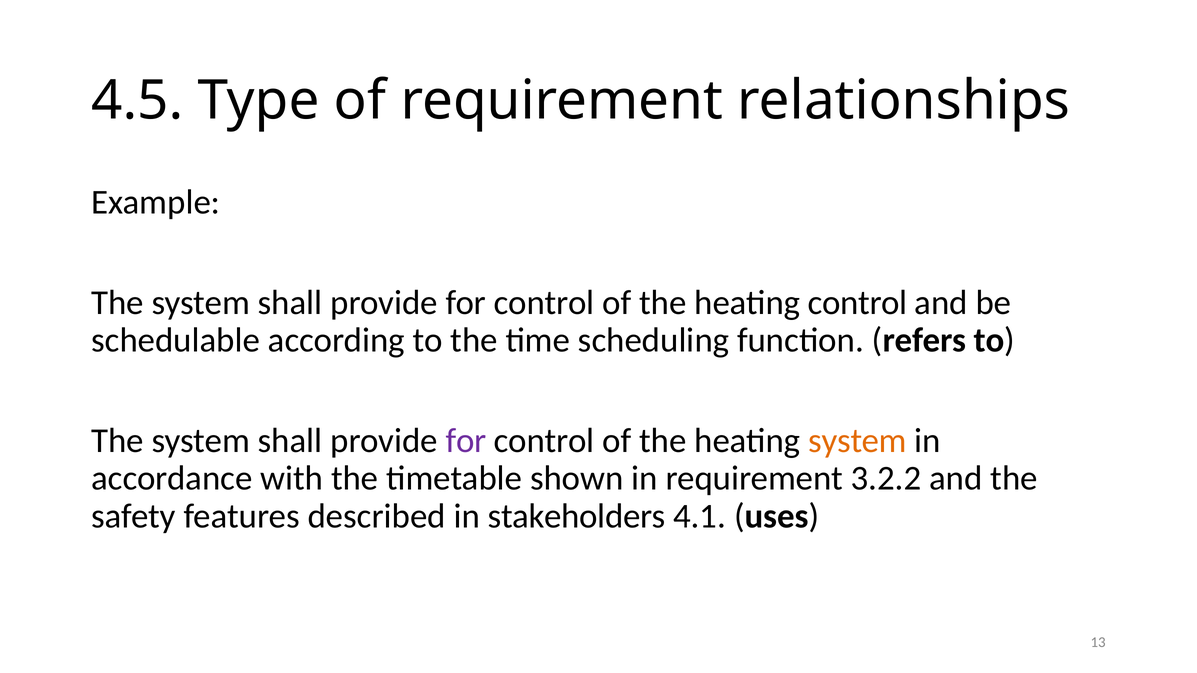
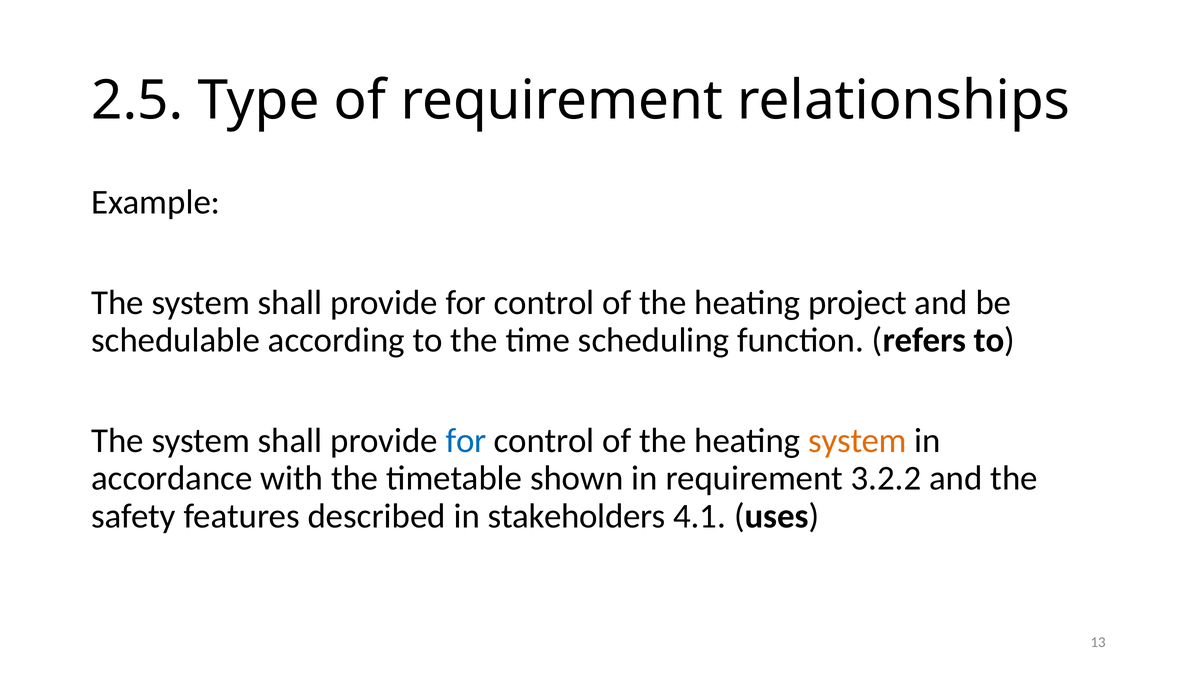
4.5: 4.5 -> 2.5 (137, 101)
heating control: control -> project (858, 303)
for colour: purple -> blue (466, 441)
